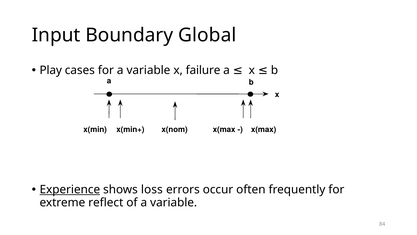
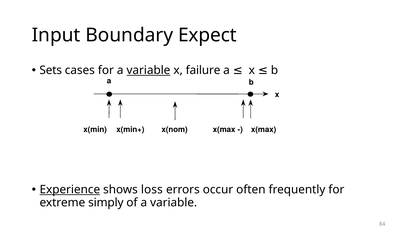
Global: Global -> Expect (207, 35)
Play: Play -> Sets (51, 70)
variable underline: none -> present (148, 70)
reflect: reflect -> simply (106, 202)
